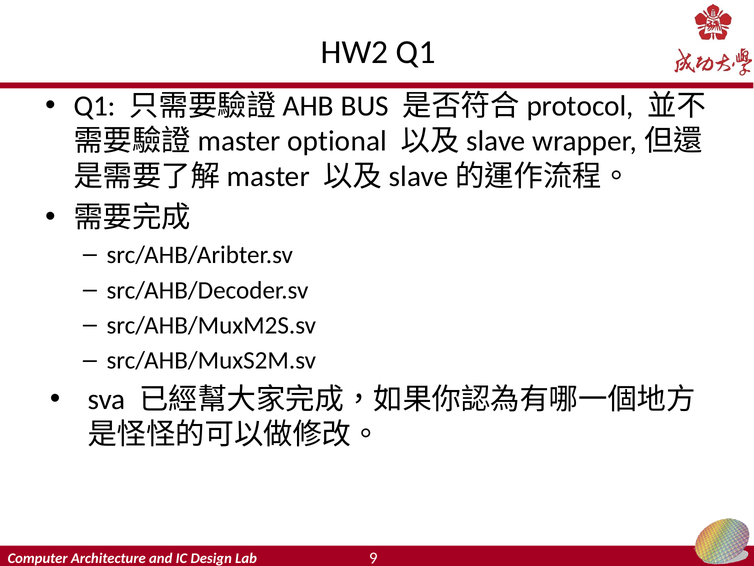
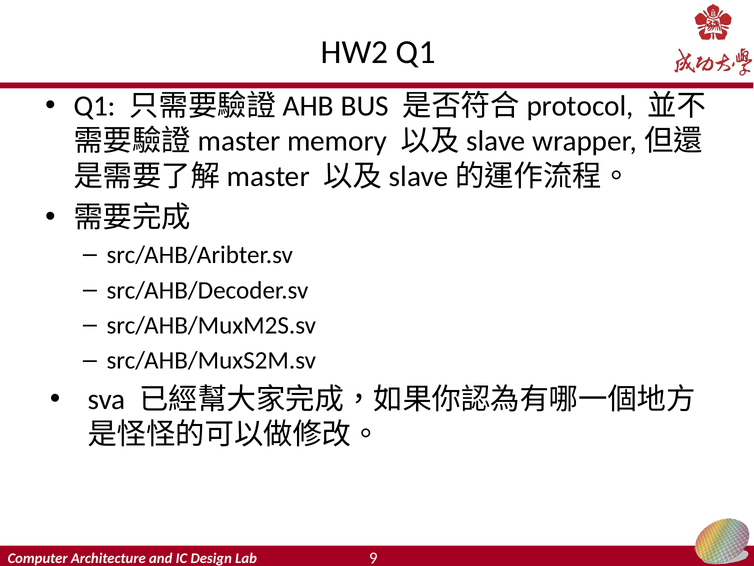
optional: optional -> memory (337, 141)
